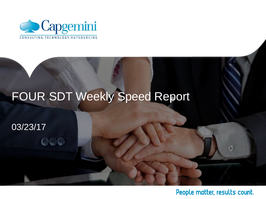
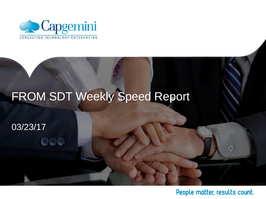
FOUR: FOUR -> FROM (29, 97)
